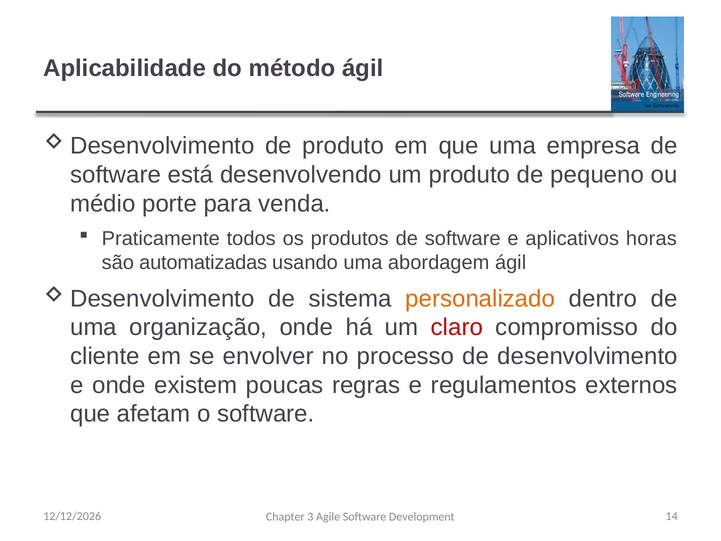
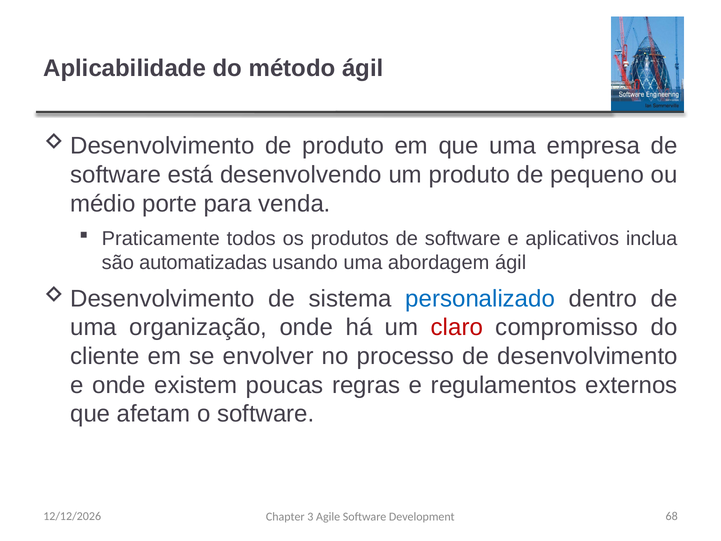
horas: horas -> inclua (652, 239)
personalizado colour: orange -> blue (480, 298)
14: 14 -> 68 (672, 516)
